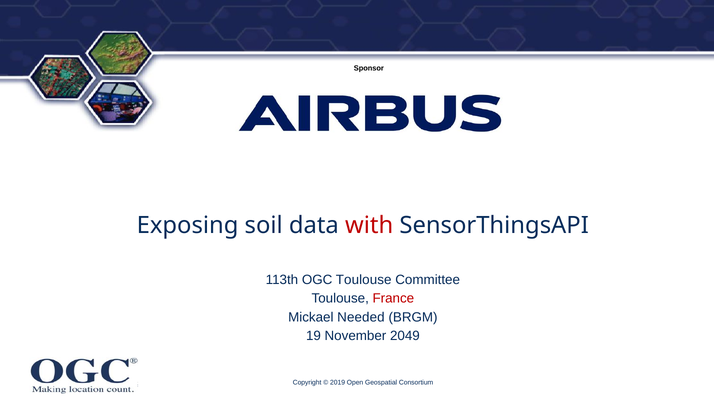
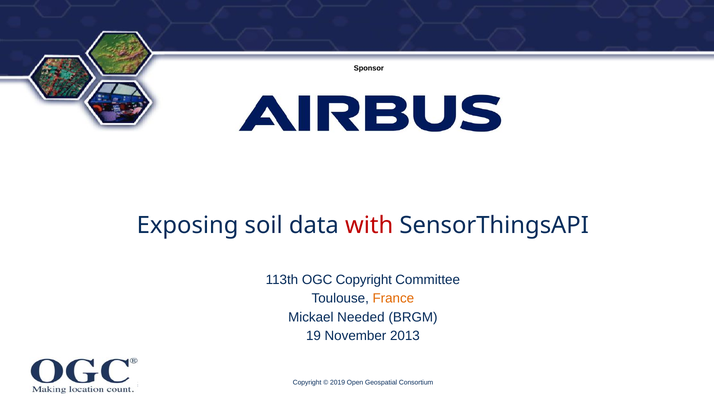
OGC Toulouse: Toulouse -> Copyright (364, 279)
France colour: red -> orange (393, 298)
2049: 2049 -> 2013 (405, 336)
